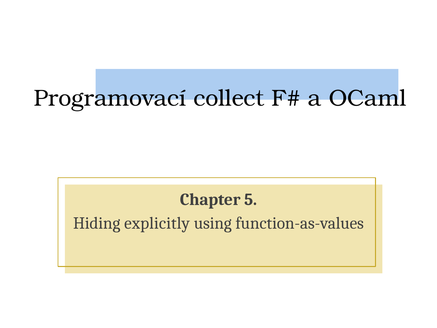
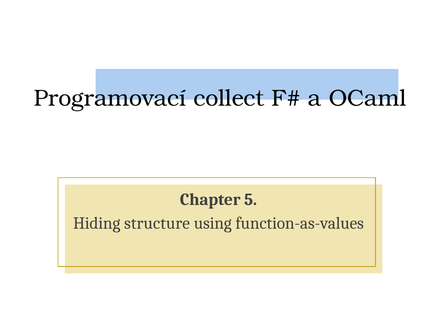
explicitly: explicitly -> structure (157, 223)
